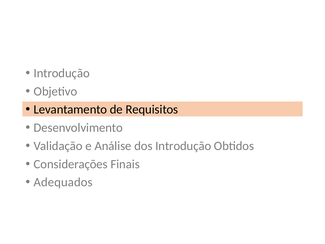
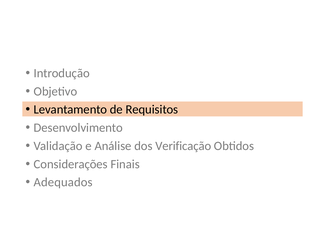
dos Introdução: Introdução -> Verificação (183, 146)
